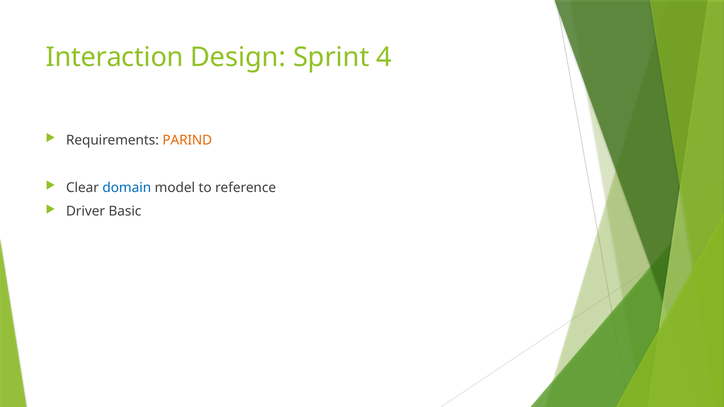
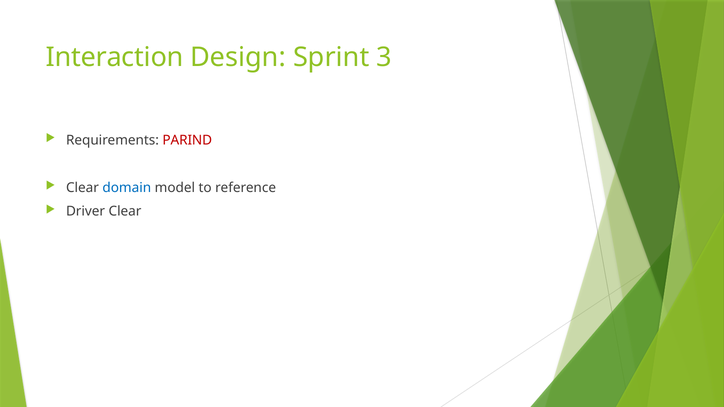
4: 4 -> 3 (384, 57)
PARIND colour: orange -> red (187, 140)
Driver Basic: Basic -> Clear (125, 212)
